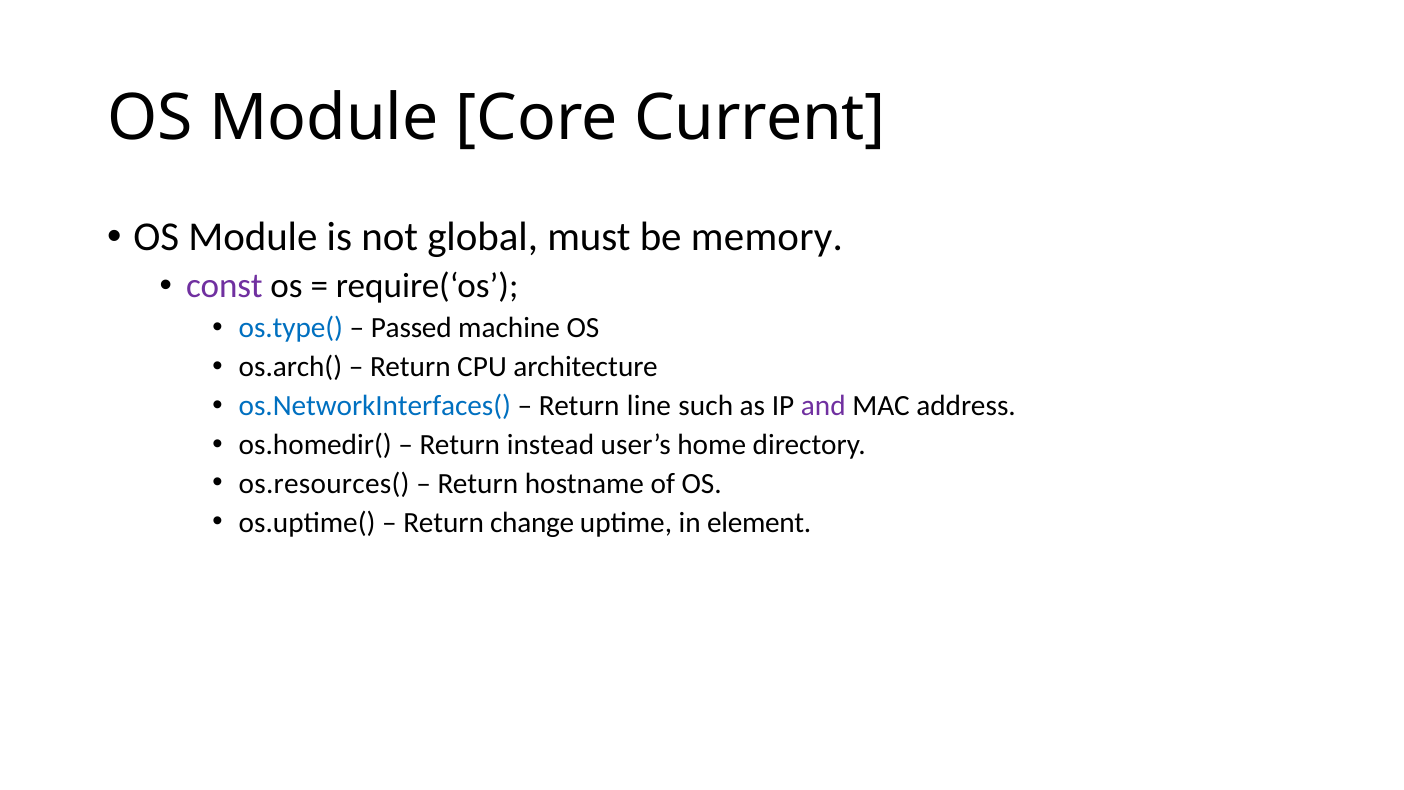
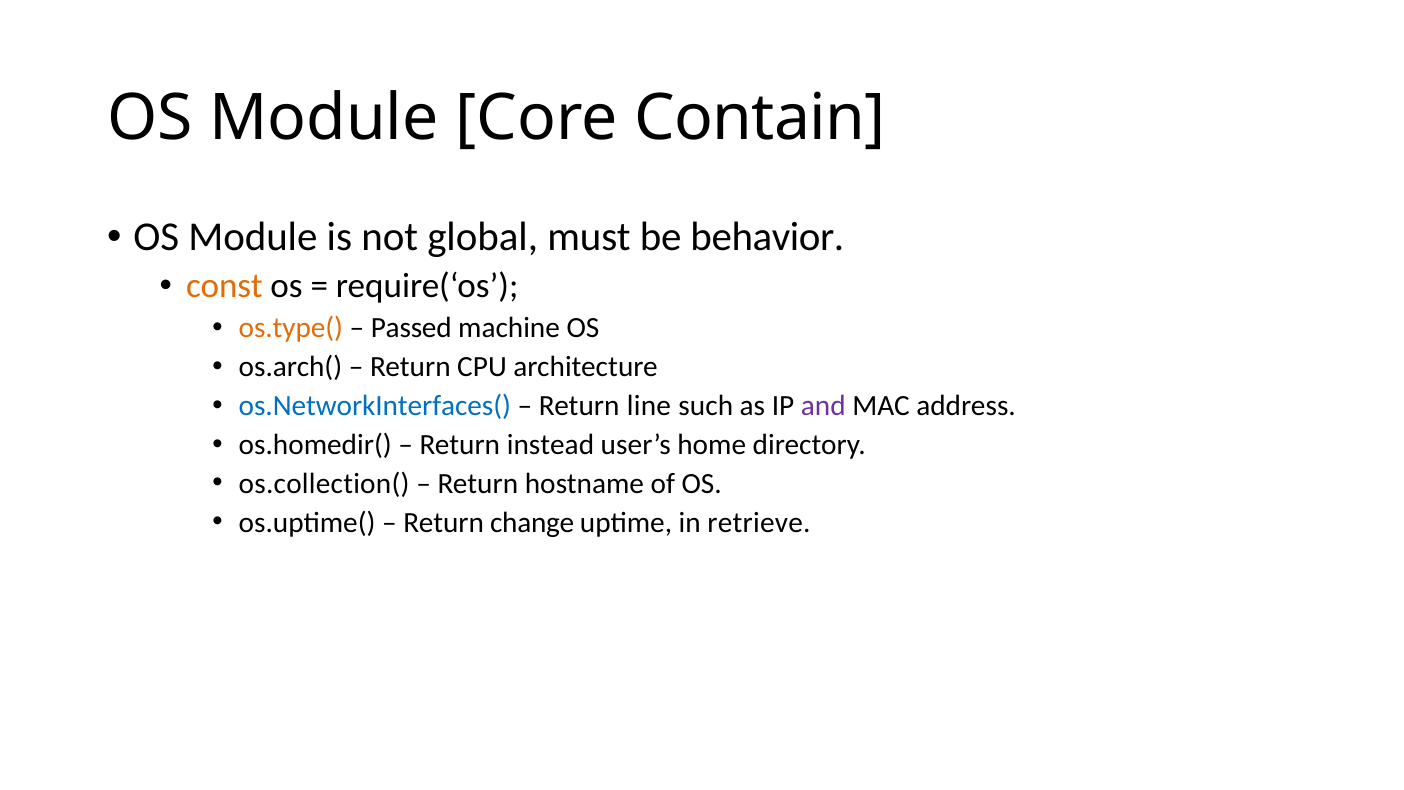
Current: Current -> Contain (760, 118)
memory: memory -> behavior (767, 237)
const colour: purple -> orange (224, 286)
os.type( colour: blue -> orange (291, 328)
os.resources(: os.resources( -> os.collection( (324, 483)
element: element -> retrieve (759, 522)
